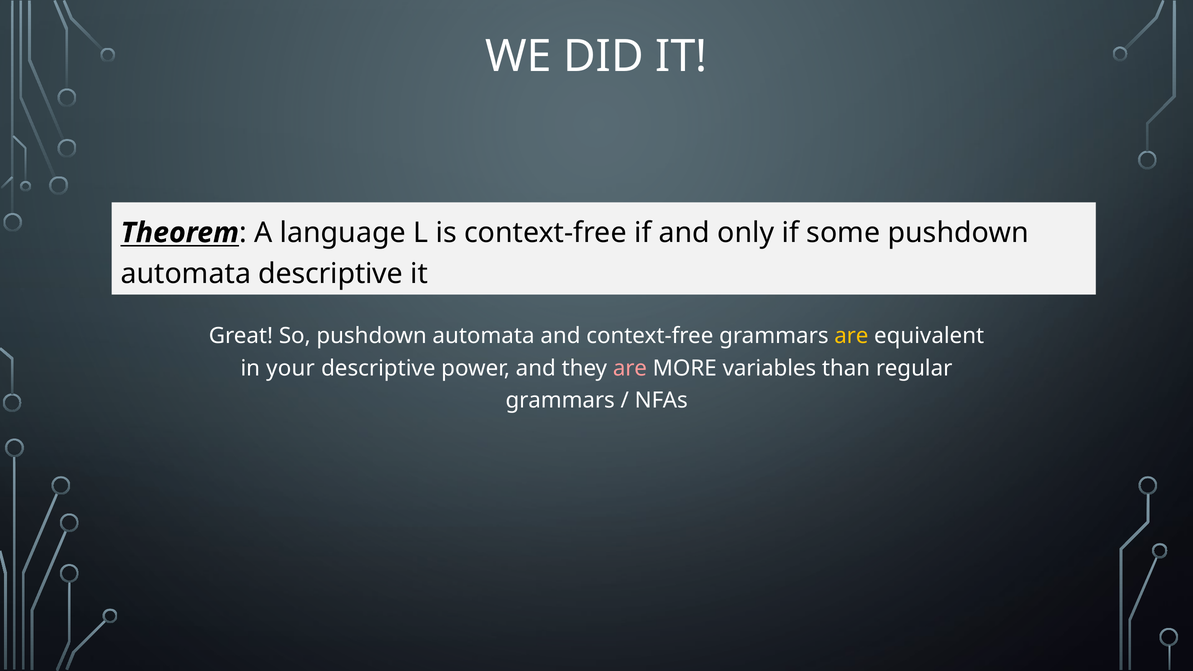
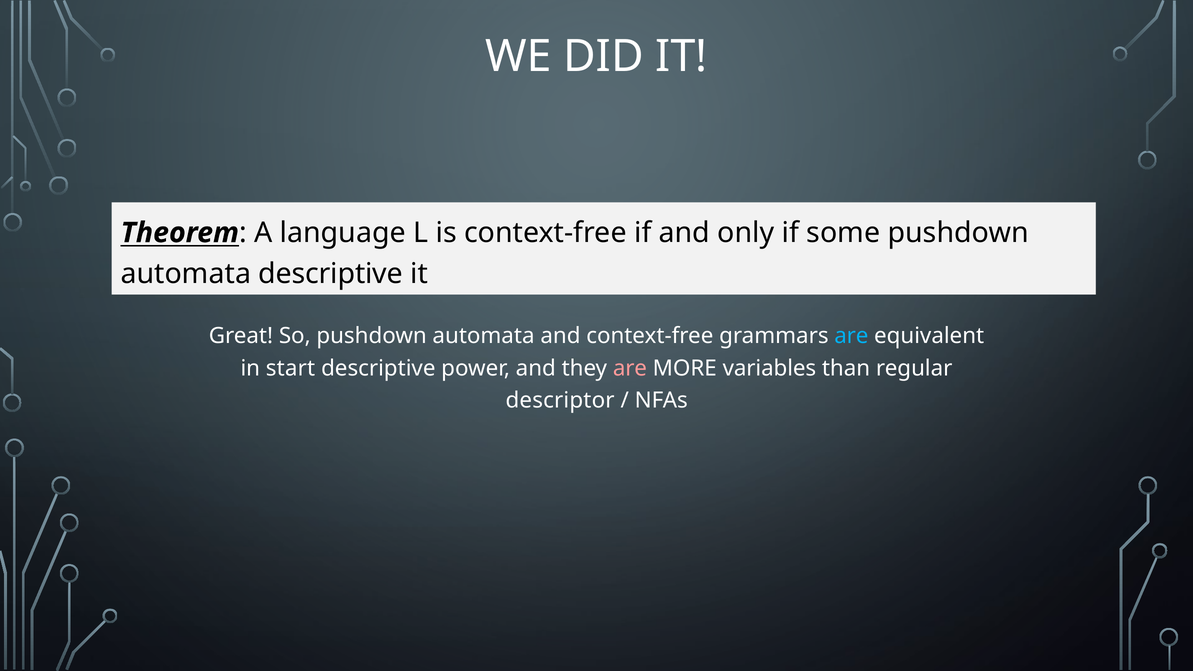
are colour: yellow -> light blue (851, 336)
your: your -> start (291, 368)
grammars: grammars -> descriptor (560, 400)
